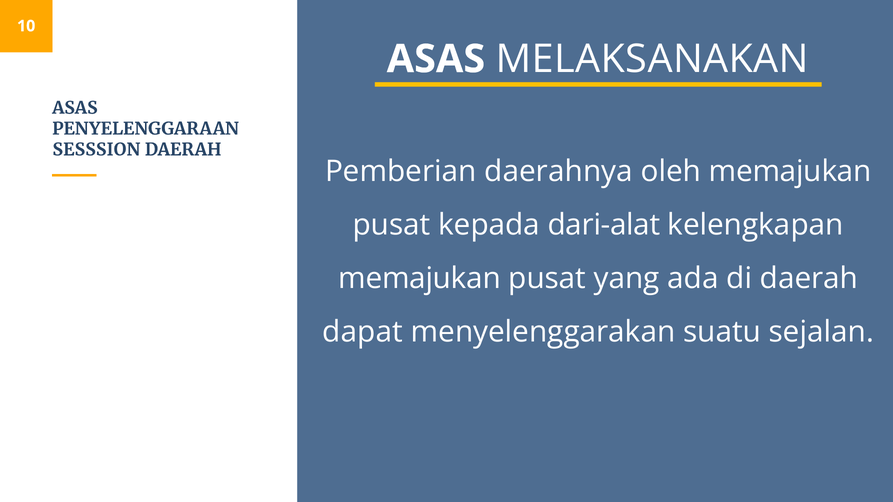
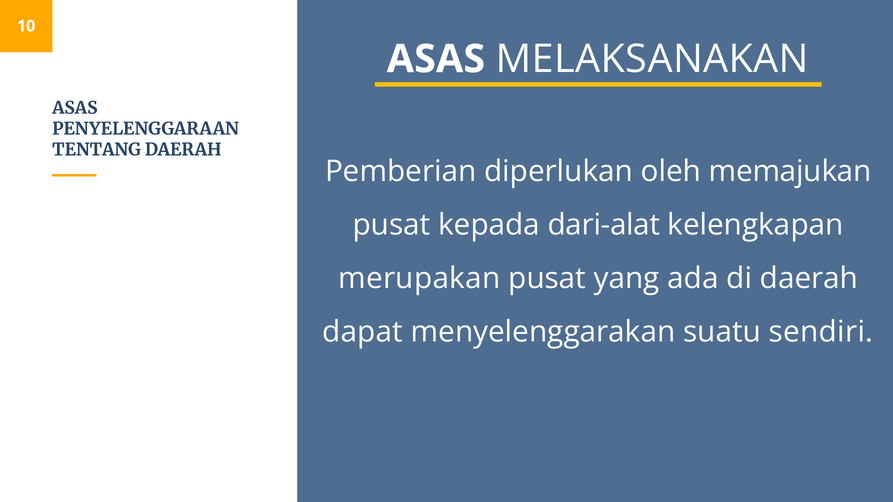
SESSSION: SESSSION -> TENTANG (96, 150)
daerahnya: daerahnya -> diperlukan (559, 172)
memajukan: memajukan -> merupakan (419, 279)
sejalan: sejalan -> sendiri (821, 332)
